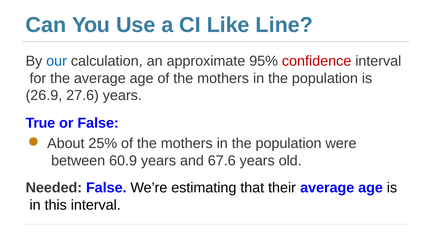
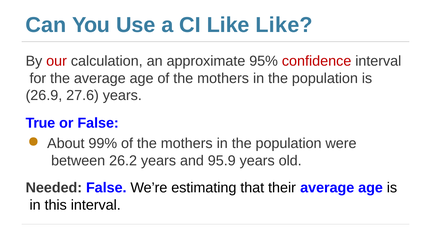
Like Line: Line -> Like (284, 25)
our colour: blue -> red (57, 61)
25%: 25% -> 99% (103, 143)
60.9: 60.9 -> 26.2 (123, 160)
67.6: 67.6 -> 95.9 (222, 160)
